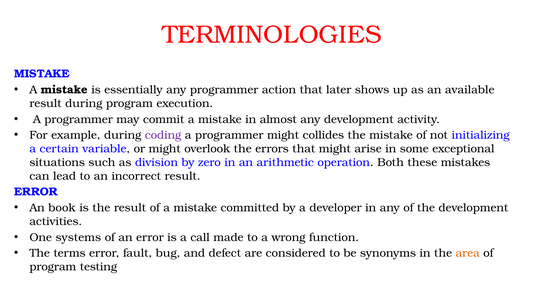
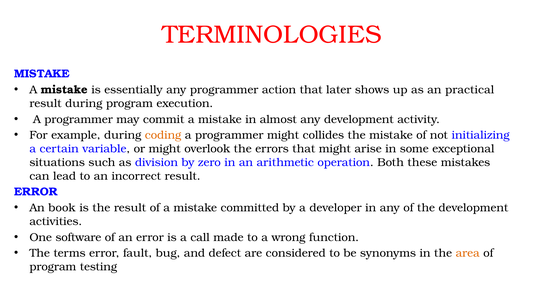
available: available -> practical (470, 90)
coding colour: purple -> orange (163, 135)
systems: systems -> software (78, 237)
